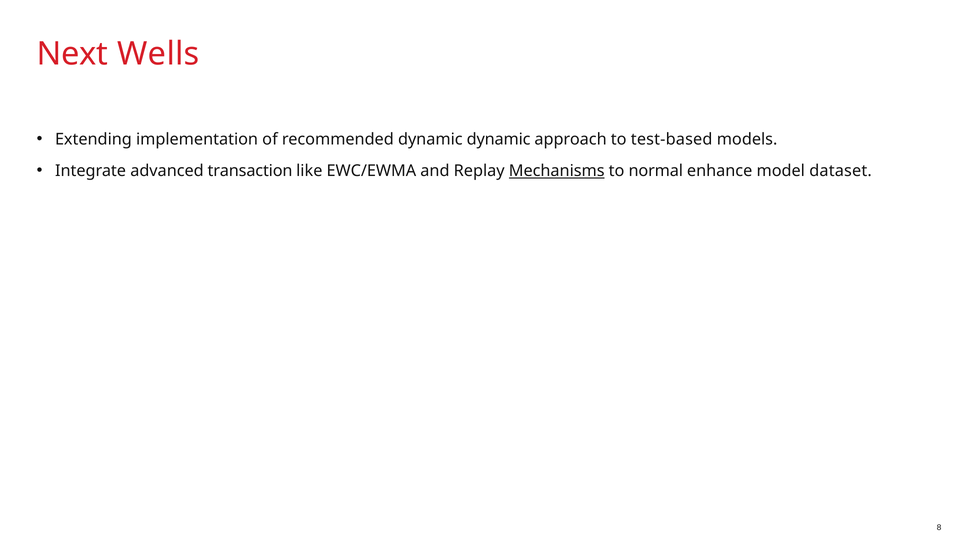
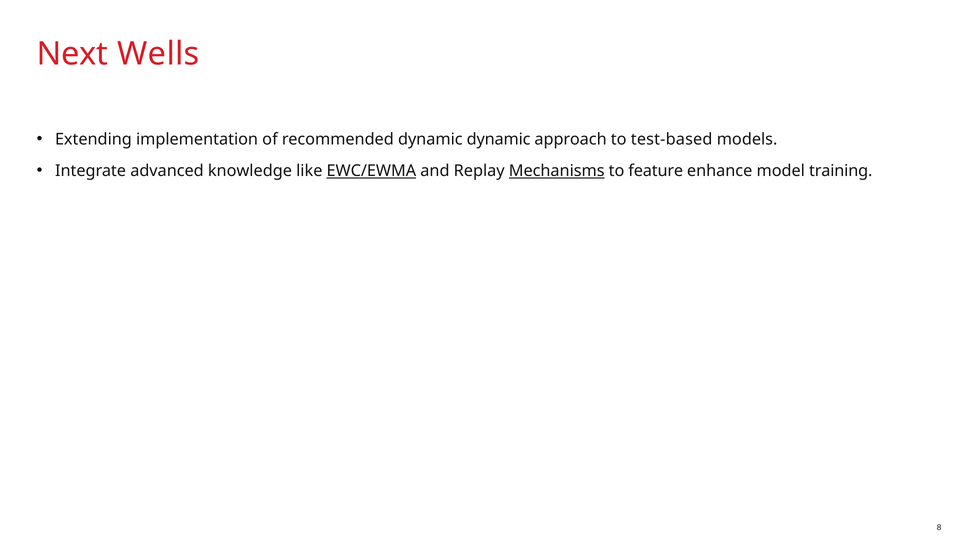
transaction: transaction -> knowledge (250, 171)
EWC/EWMA underline: none -> present (371, 171)
normal: normal -> feature (656, 171)
dataset: dataset -> training (841, 171)
